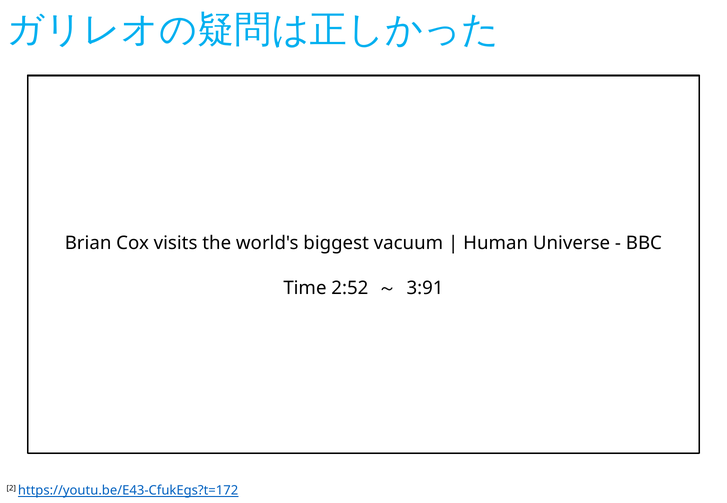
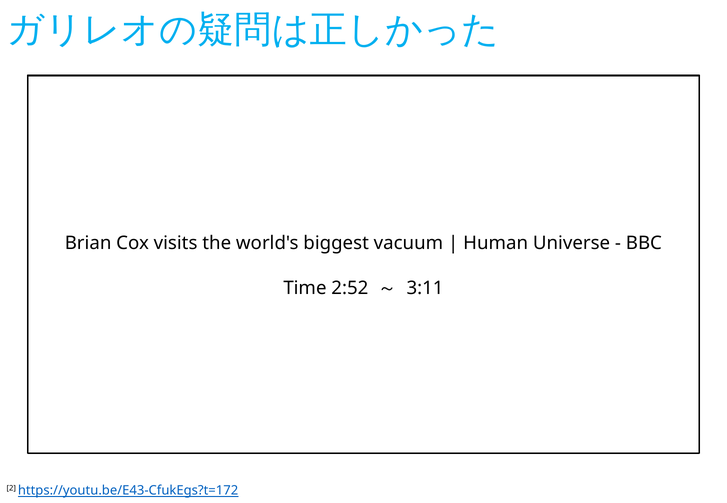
3:91: 3:91 -> 3:11 (425, 288)
